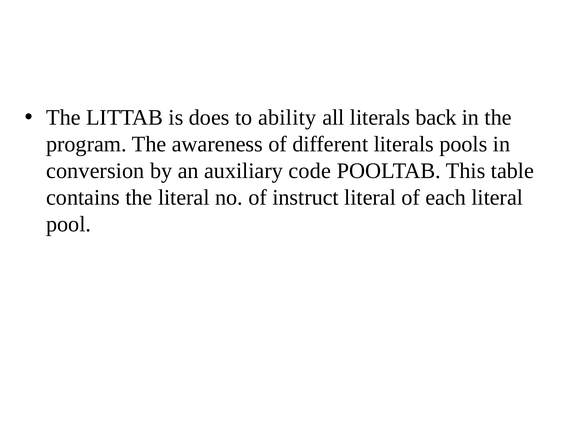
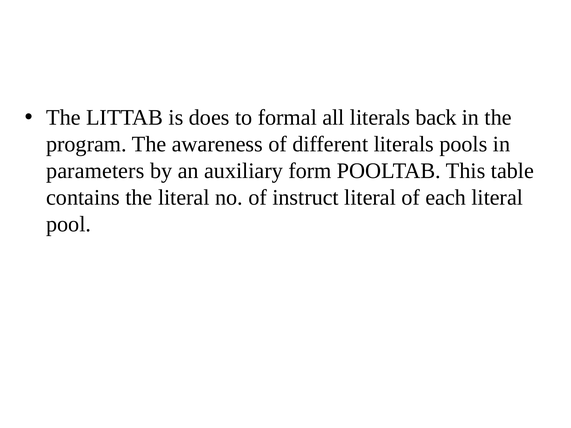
ability: ability -> formal (287, 118)
conversion: conversion -> parameters (95, 171)
code: code -> form (310, 171)
